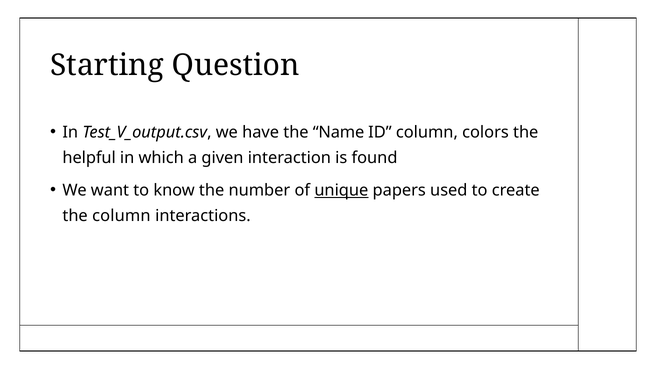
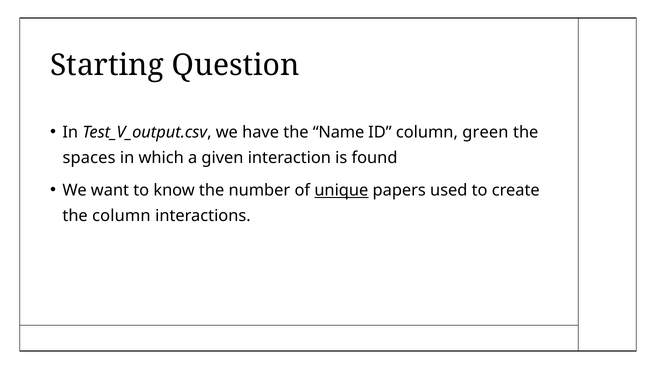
colors: colors -> green (485, 132)
helpful: helpful -> spaces (89, 158)
